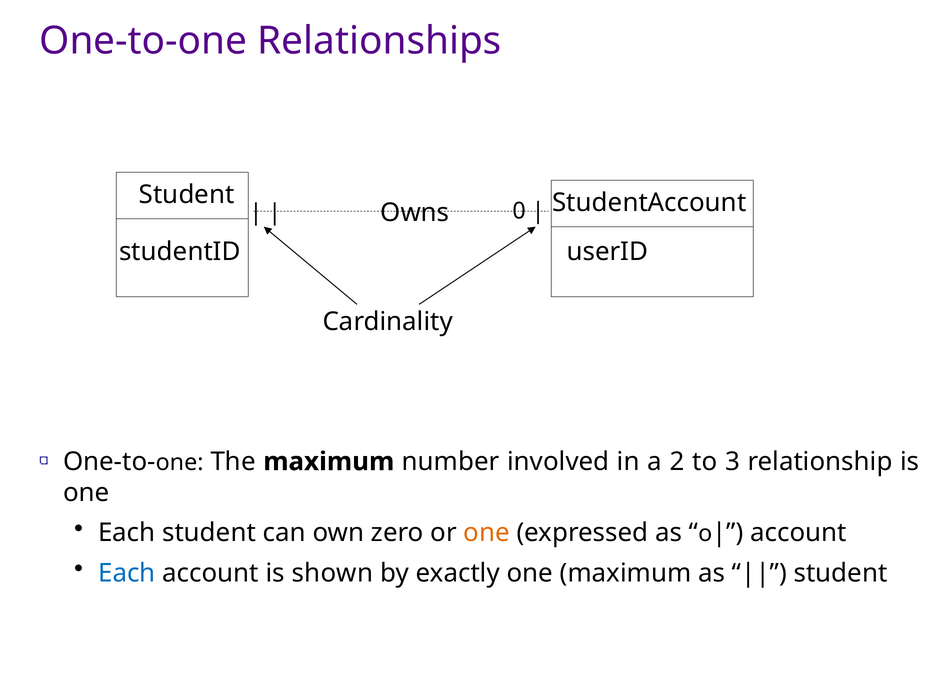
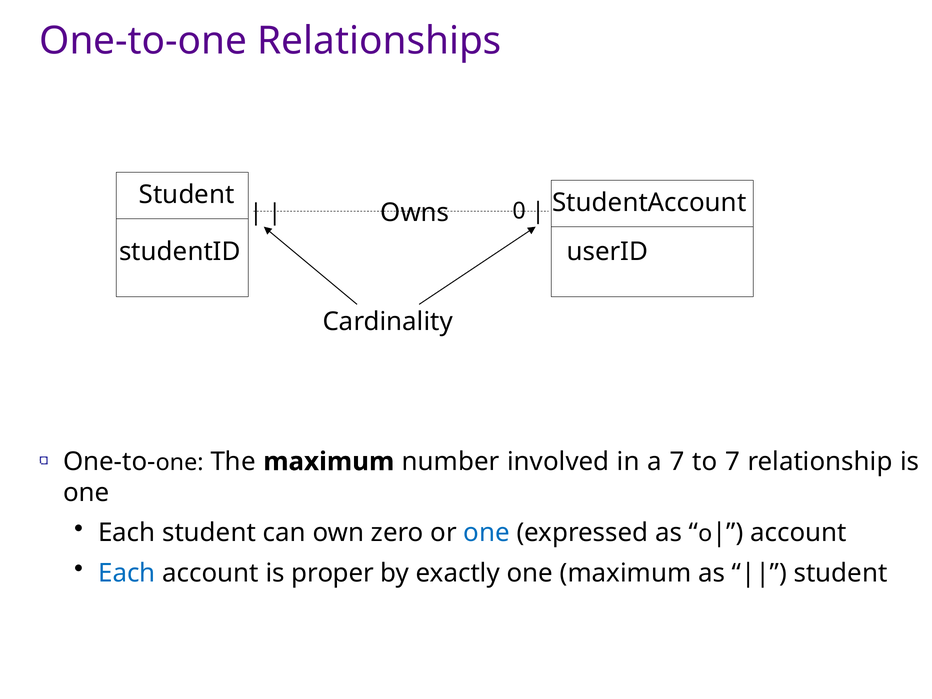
a 2: 2 -> 7 (677, 462)
to 3: 3 -> 7 (732, 462)
one colour: orange -> blue (487, 533)
shown: shown -> proper (333, 573)
